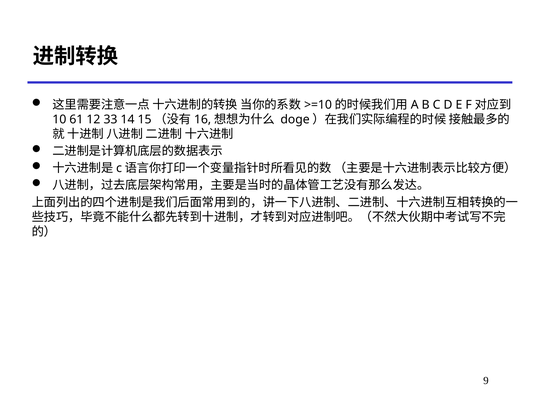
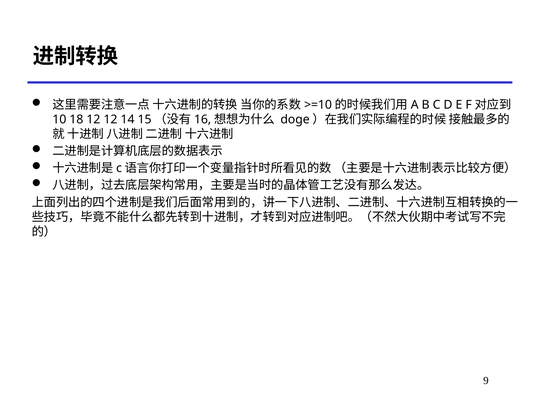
61: 61 -> 18 (76, 119)
12 33: 33 -> 12 (111, 119)
